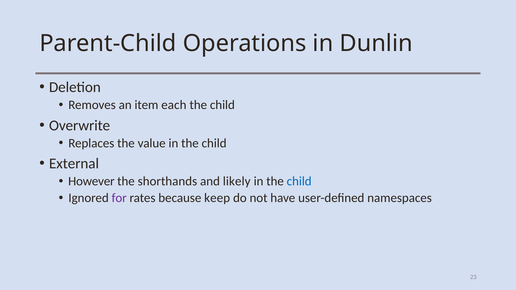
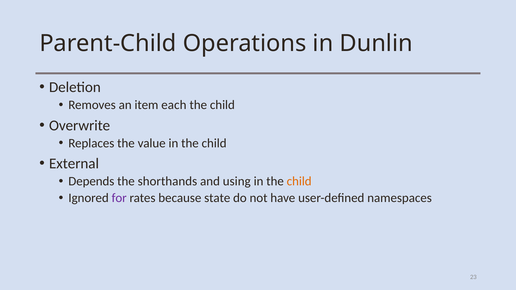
However: However -> Depends (91, 182)
likely: likely -> using (237, 182)
child colour: blue -> orange (299, 182)
keep: keep -> state (217, 198)
